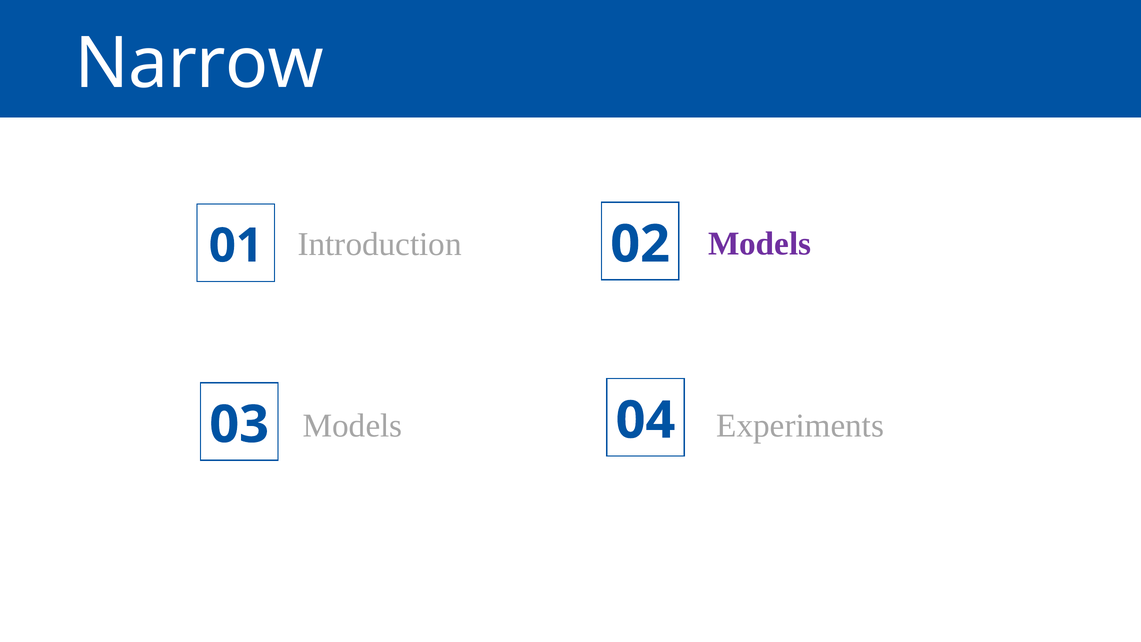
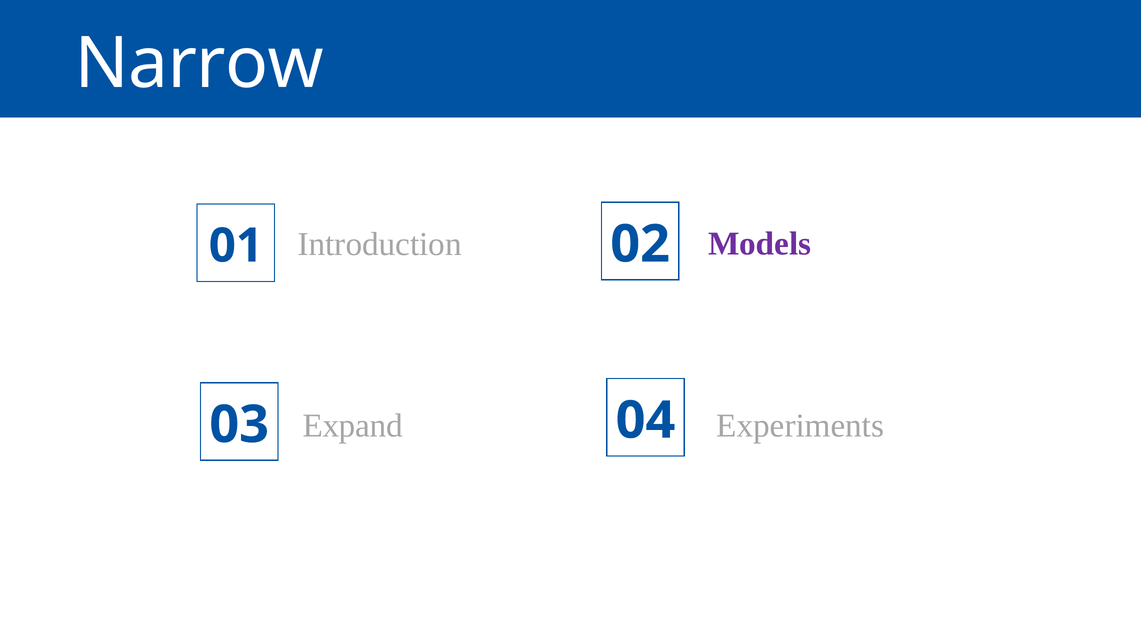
Models: Models -> Expand (353, 426)
